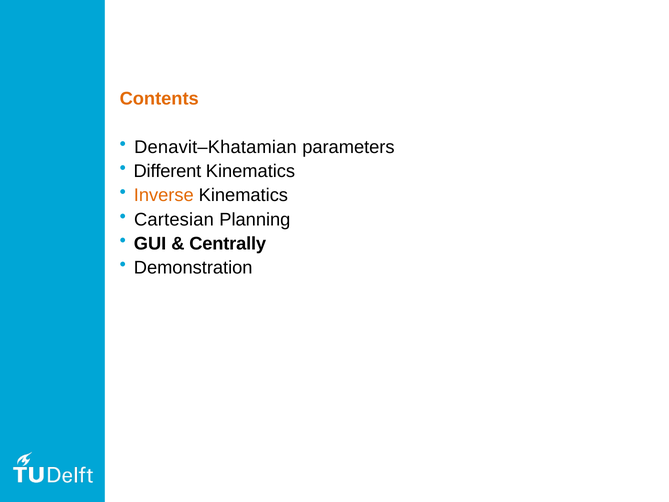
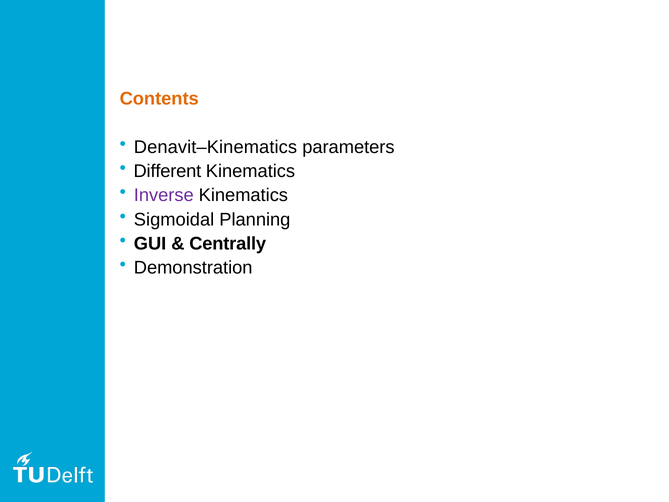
Denavit–Khatamian: Denavit–Khatamian -> Denavit–Kinematics (215, 147)
Inverse colour: orange -> purple (164, 195)
Cartesian: Cartesian -> Sigmoidal (174, 219)
